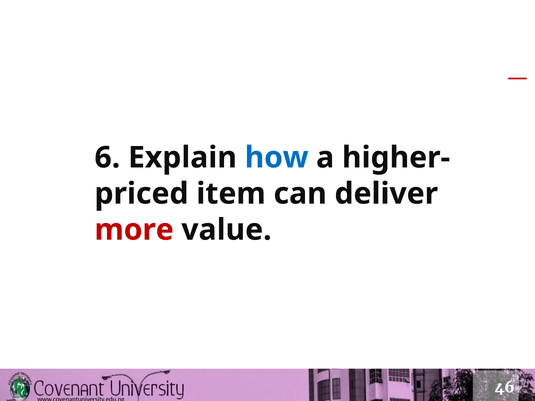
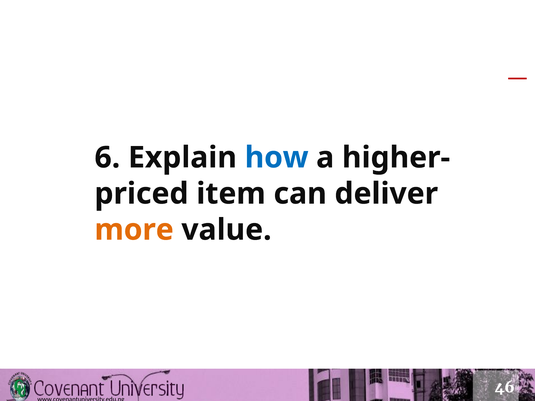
more colour: red -> orange (134, 230)
